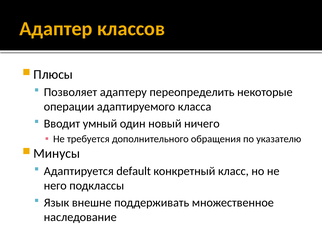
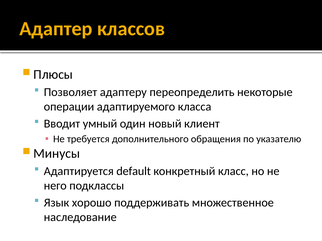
ничего: ничего -> клиент (202, 124)
внешне: внешне -> хорошо (92, 203)
